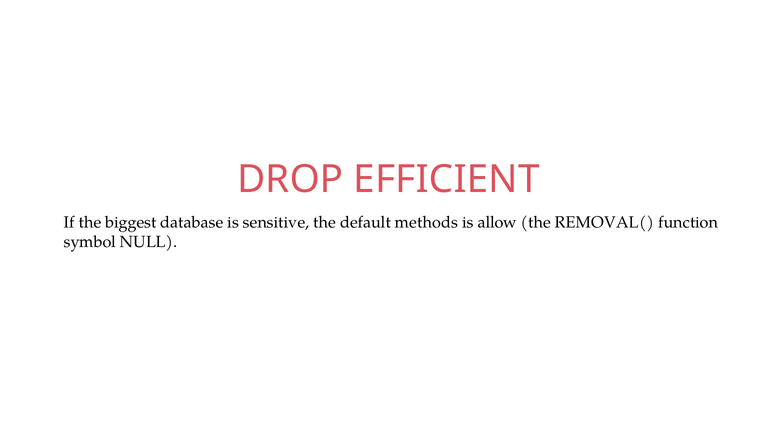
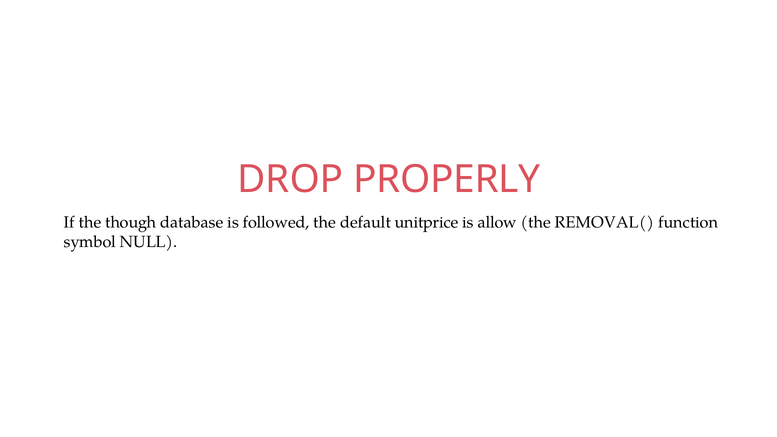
EFFICIENT: EFFICIENT -> PROPERLY (447, 179)
biggest: biggest -> though (131, 223)
sensitive: sensitive -> followed (276, 223)
methods: methods -> unitprice (427, 223)
